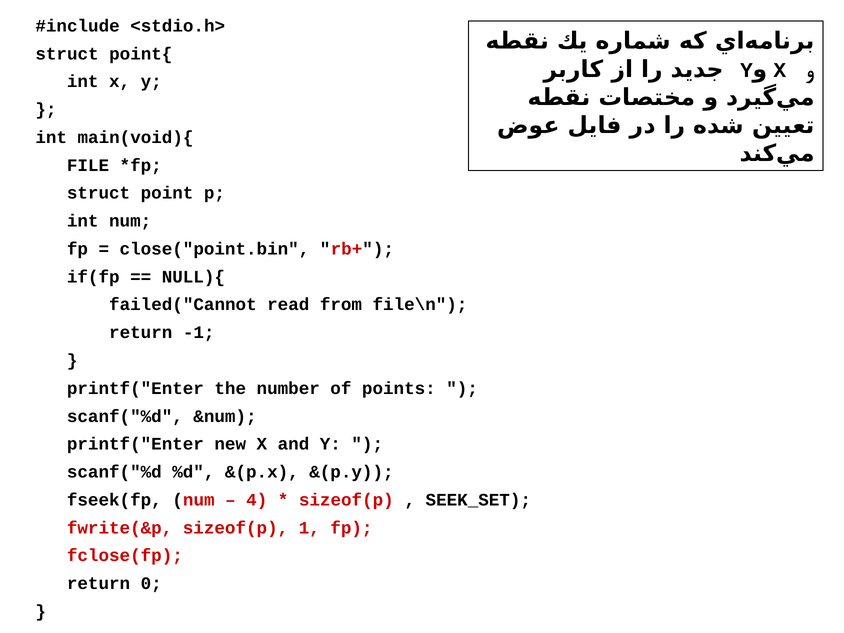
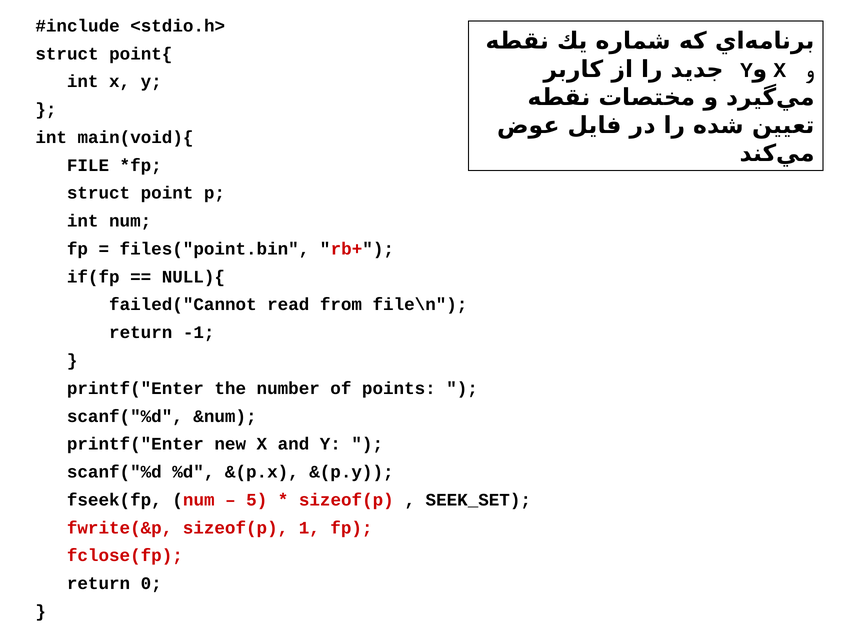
close("point.bin: close("point.bin -> files("point.bin (214, 249)
4: 4 -> 5 (257, 500)
